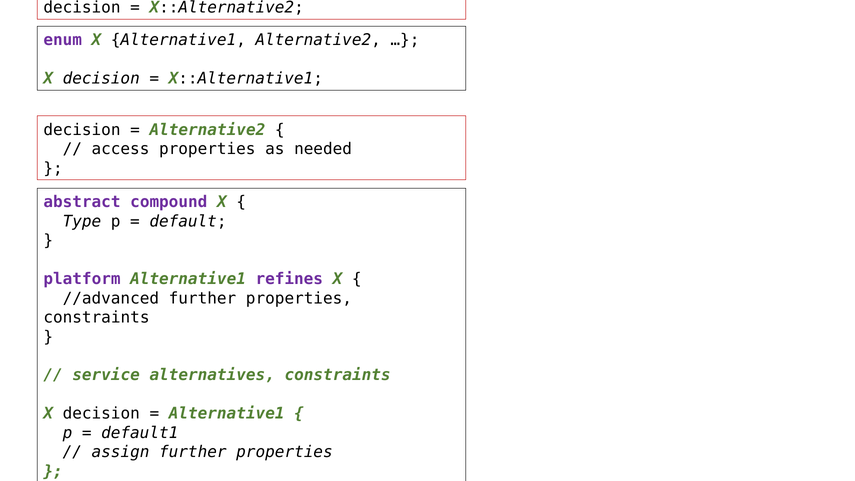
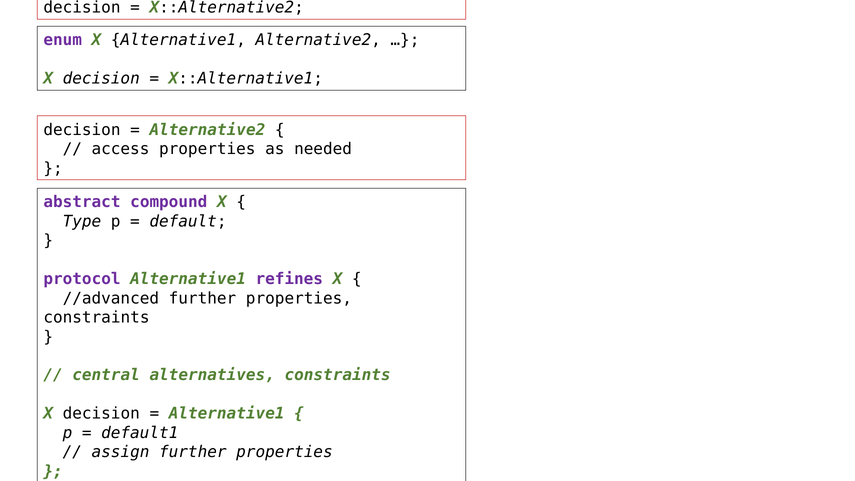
platform: platform -> protocol (82, 279)
service: service -> central (106, 375)
